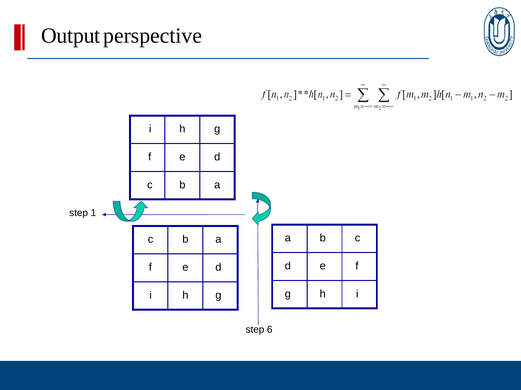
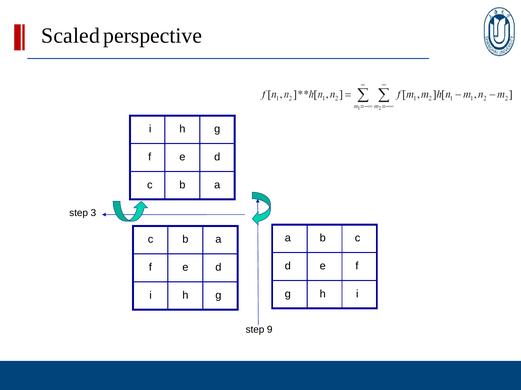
Output: Output -> Scaled (71, 36)
1: 1 -> 3 (93, 213)
6: 6 -> 9 (270, 330)
